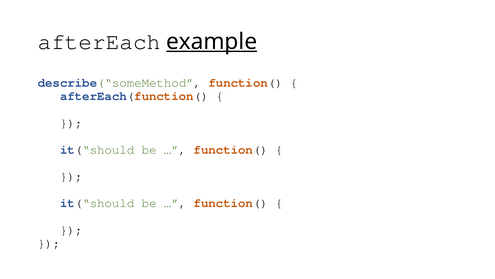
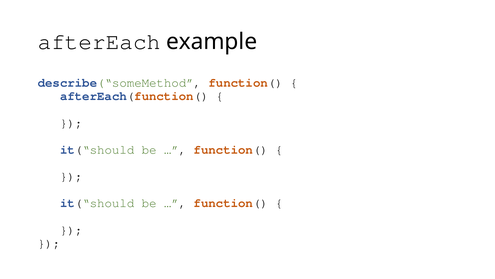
example underline: present -> none (212, 42)
